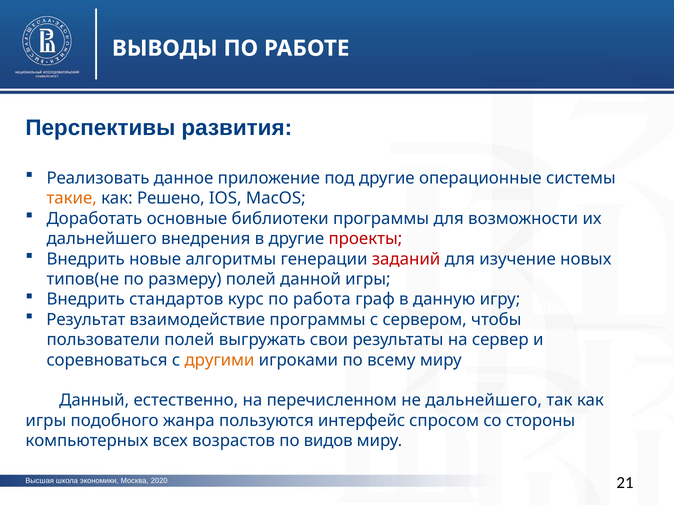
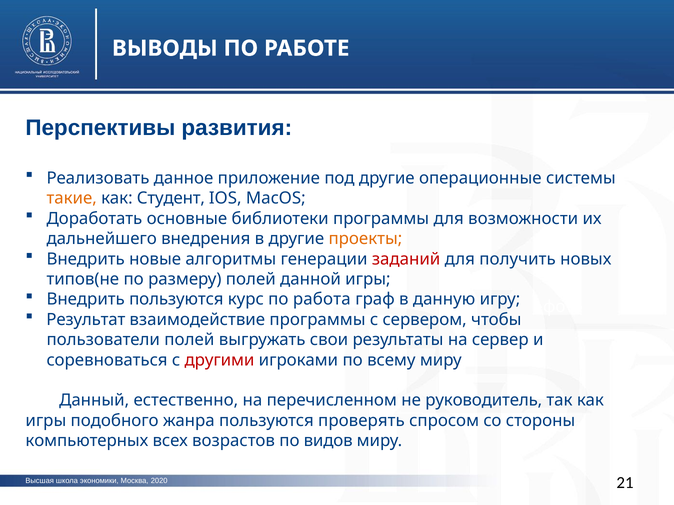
Решено: Решено -> Студент (171, 199)
проекты colour: red -> orange (365, 239)
изучение: изучение -> получить (518, 259)
Внедрить стандартов: стандартов -> пользуются (176, 300)
другими colour: orange -> red (220, 360)
не дальнейшего: дальнейшего -> руководитель (484, 401)
интерфейс: интерфейс -> проверять (361, 421)
